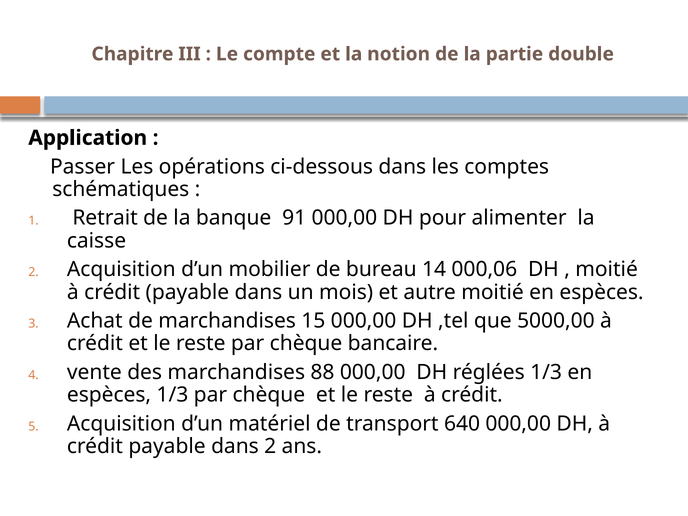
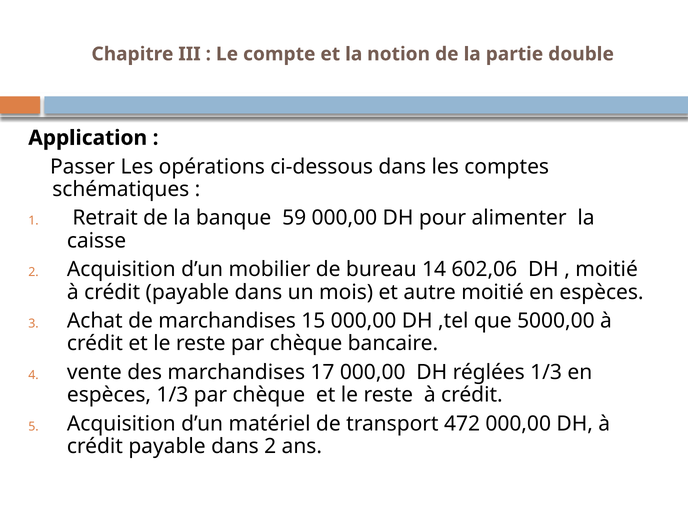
91: 91 -> 59 (294, 218)
000,06: 000,06 -> 602,06 (484, 269)
88: 88 -> 17 (322, 372)
640: 640 -> 472 (462, 424)
